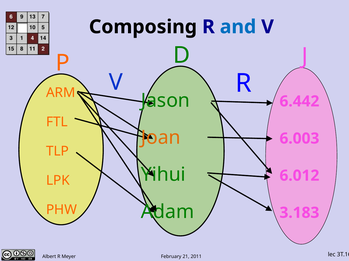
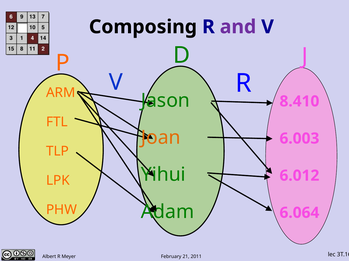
and colour: blue -> purple (238, 27)
6.442: 6.442 -> 8.410 (299, 102)
3.183: 3.183 -> 6.064 (299, 213)
